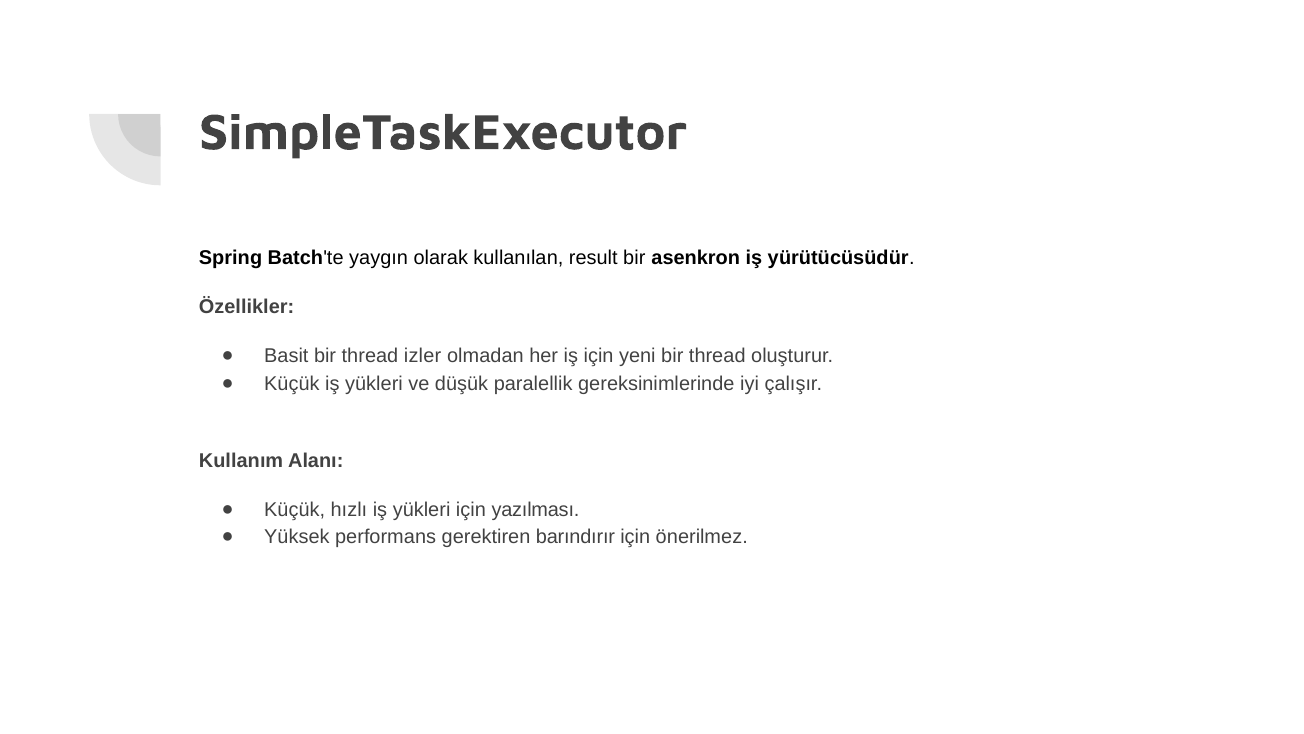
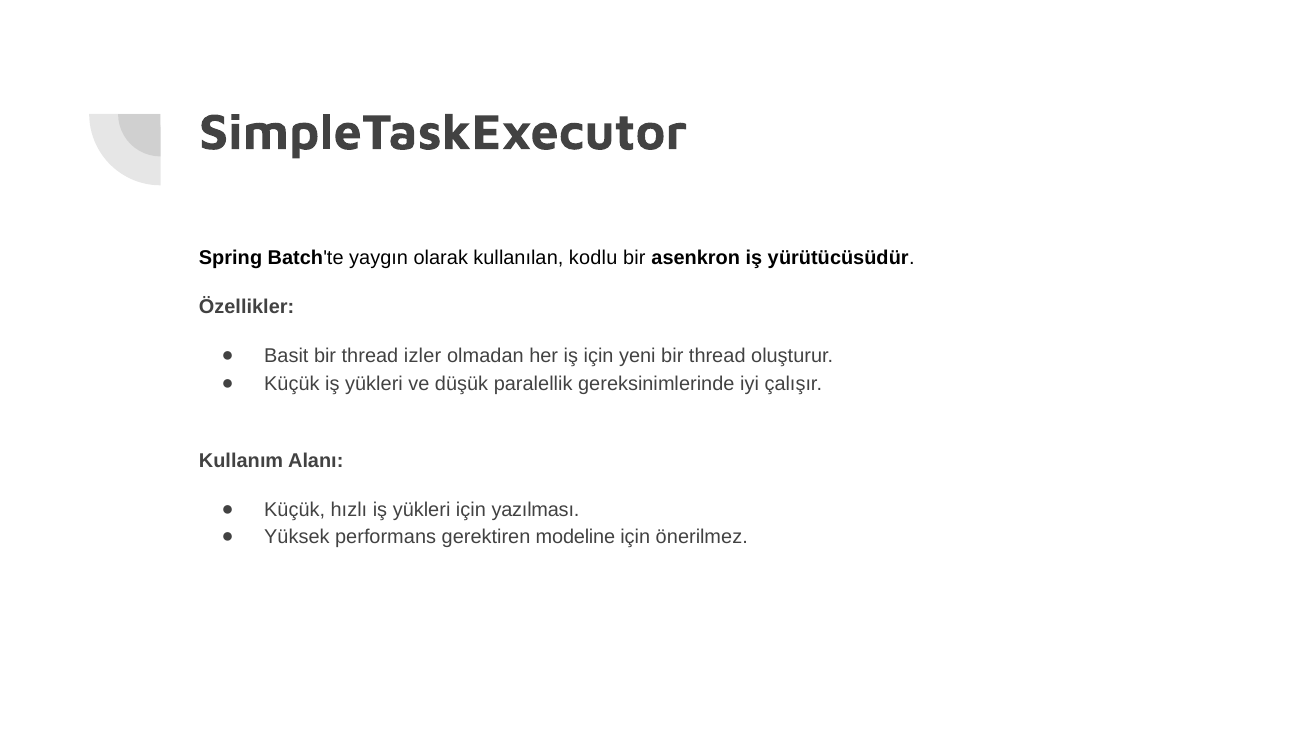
result: result -> kodlu (593, 258)
barındırır: barındırır -> modeline (575, 537)
